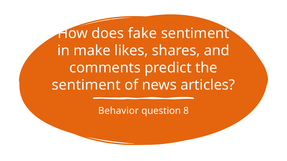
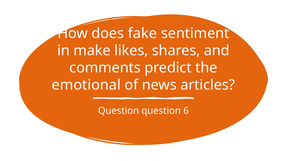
sentiment: sentiment -> emotional (86, 85)
Behavior: Behavior -> Question (118, 111)
8: 8 -> 6 (186, 111)
